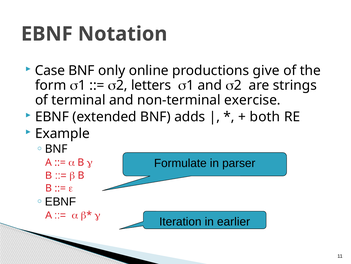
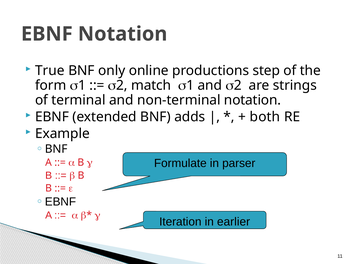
Case: Case -> True (50, 70)
give: give -> step (266, 70)
letters: letters -> match (151, 85)
non-terminal exercise: exercise -> notation (252, 100)
